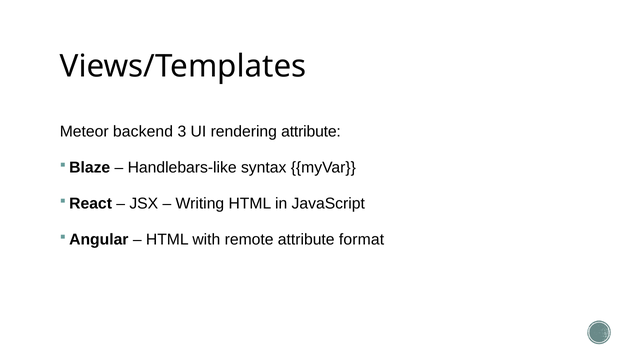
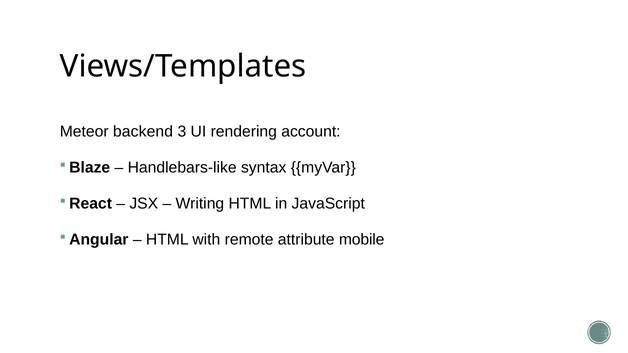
rendering attribute: attribute -> account (311, 132)
format: format -> mobile (362, 240)
